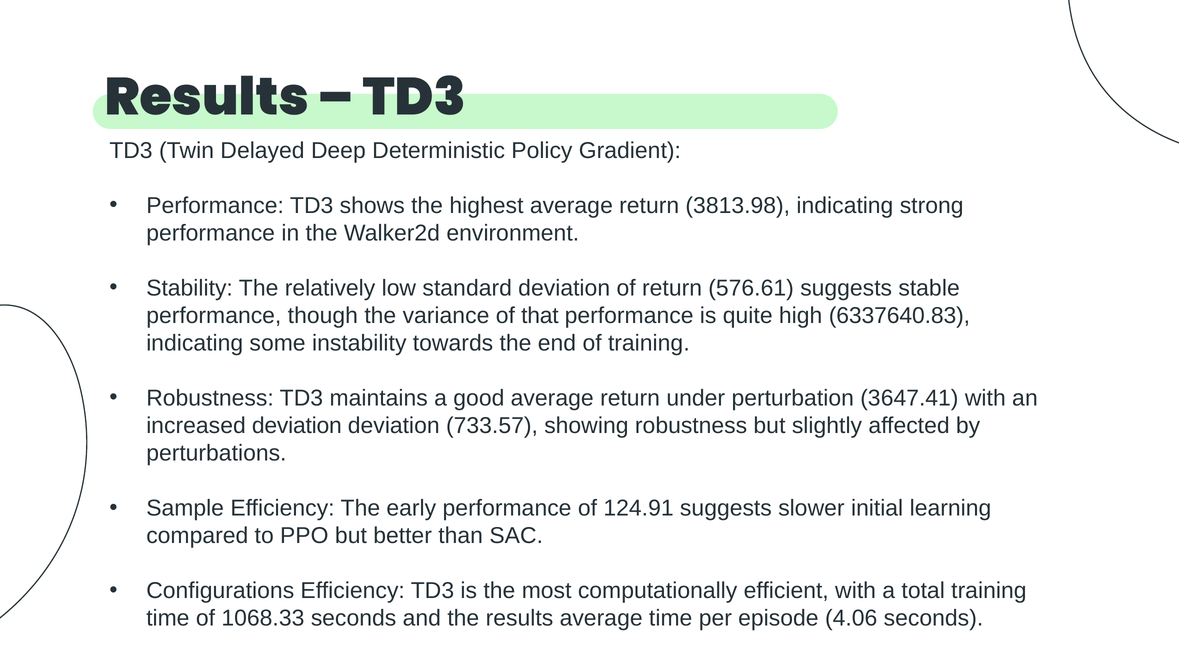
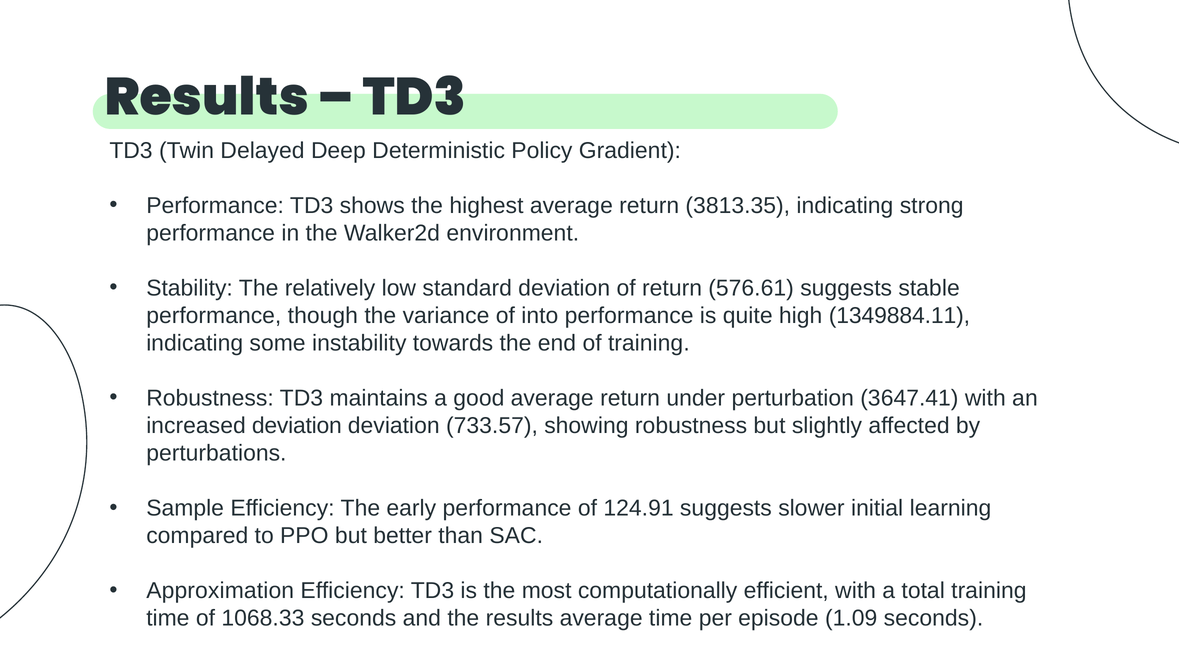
3813.98: 3813.98 -> 3813.35 (738, 206)
that: that -> into (540, 316)
6337640.83: 6337640.83 -> 1349884.11 (899, 316)
Configurations: Configurations -> Approximation (220, 591)
4.06: 4.06 -> 1.09 (851, 618)
